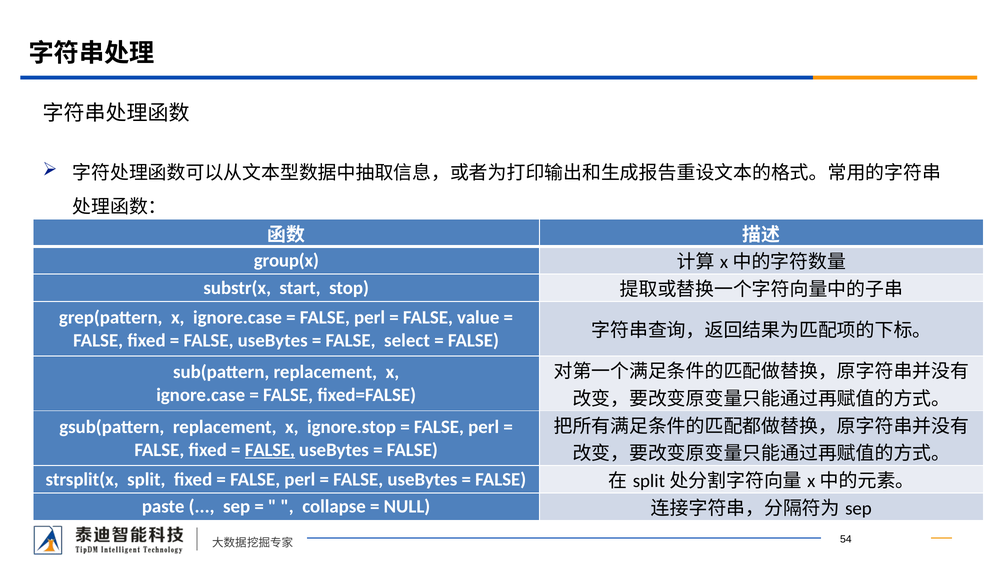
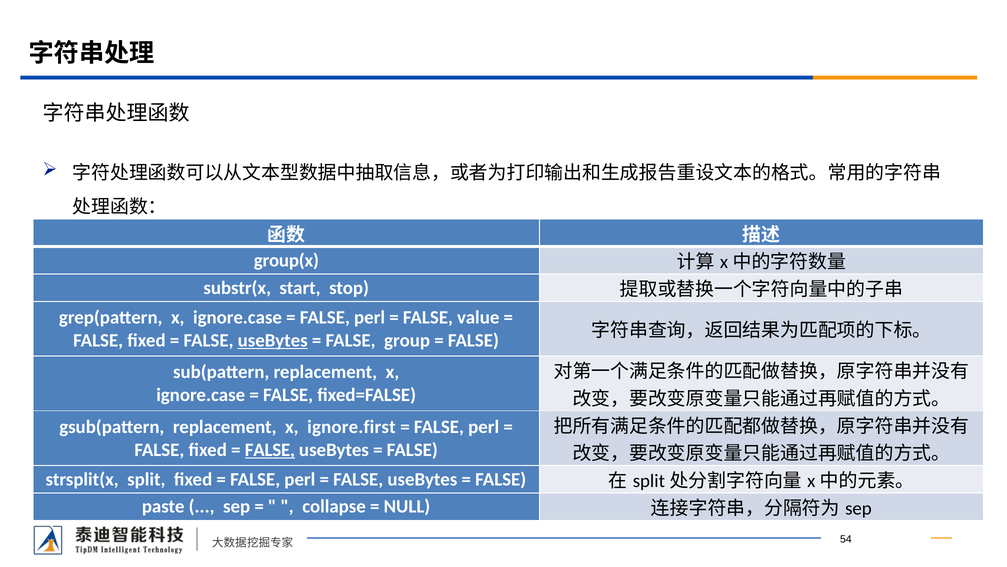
useBytes underline: none -> present (273, 340)
select: select -> group (407, 340)
ignore.stop: ignore.stop -> ignore.first (351, 426)
